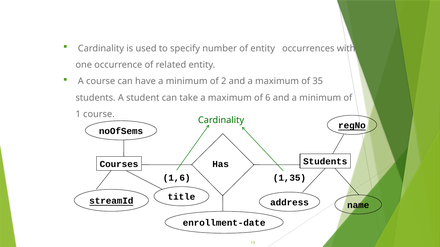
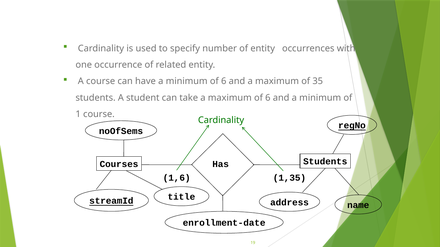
minimum of 2: 2 -> 6 (224, 81)
